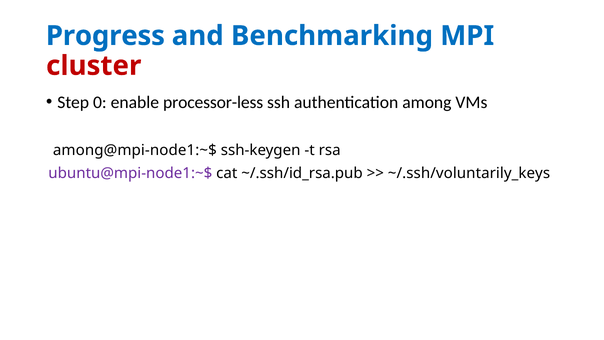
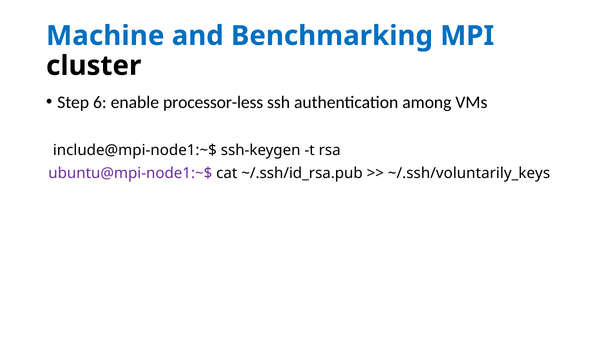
Progress: Progress -> Machine (105, 36)
cluster colour: red -> black (94, 66)
0: 0 -> 6 (100, 102)
among@mpi-node1:~$: among@mpi-node1:~$ -> include@mpi-node1:~$ (135, 150)
